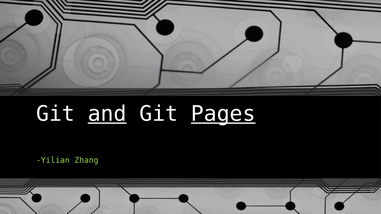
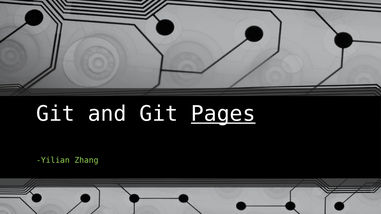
and underline: present -> none (107, 114)
